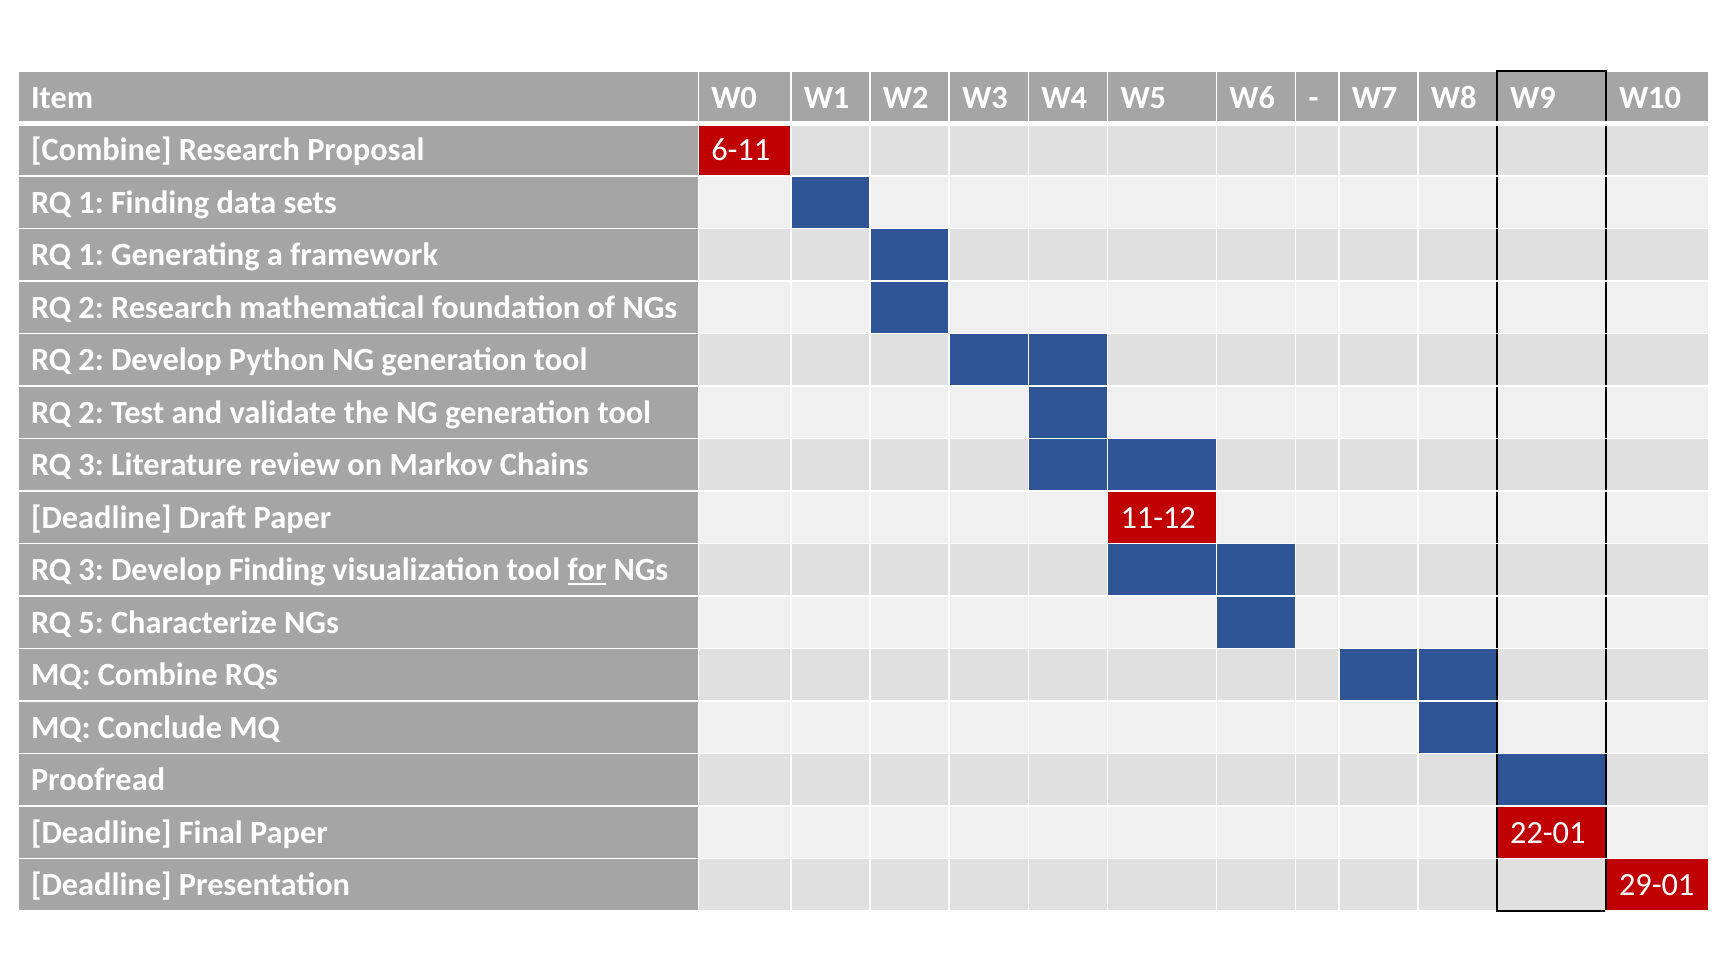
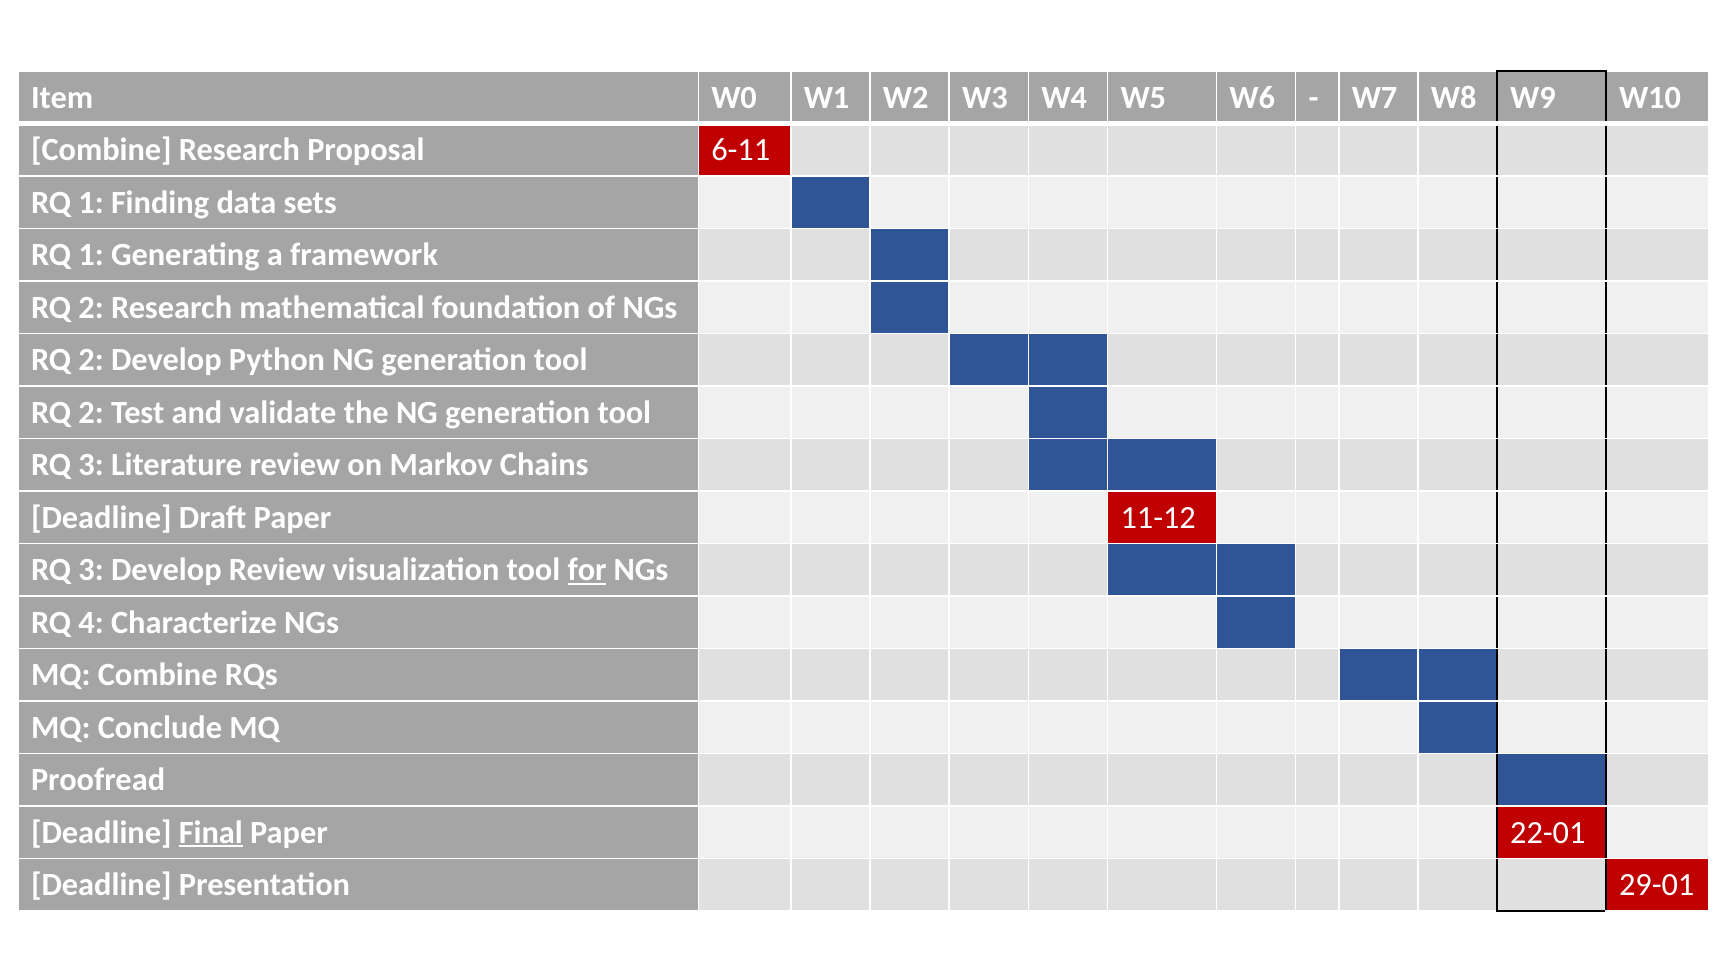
Develop Finding: Finding -> Review (277, 570)
5: 5 -> 4 (91, 623)
Final underline: none -> present (211, 833)
